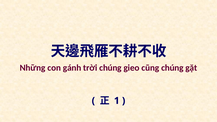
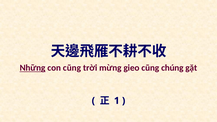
Những underline: none -> present (33, 68)
con gánh: gánh -> cũng (72, 68)
trời chúng: chúng -> mừng (110, 68)
